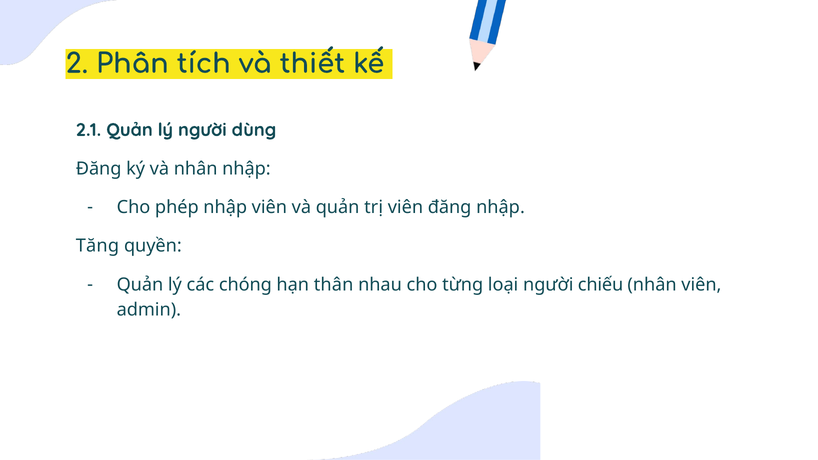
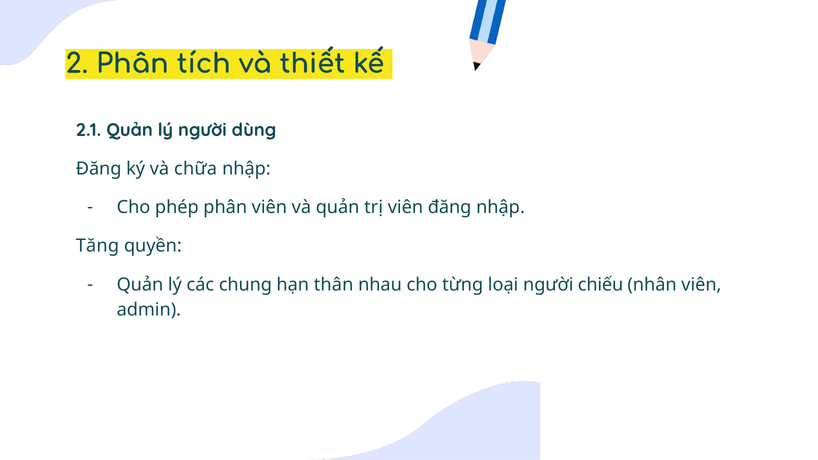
và nhân: nhân -> chữa (196, 169)
phép nhập: nhập -> phân (225, 207)
chóng: chóng -> chung (245, 285)
